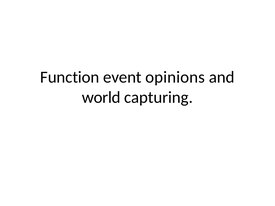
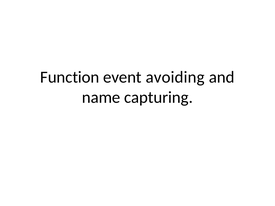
opinions: opinions -> avoiding (175, 77)
world: world -> name (101, 97)
